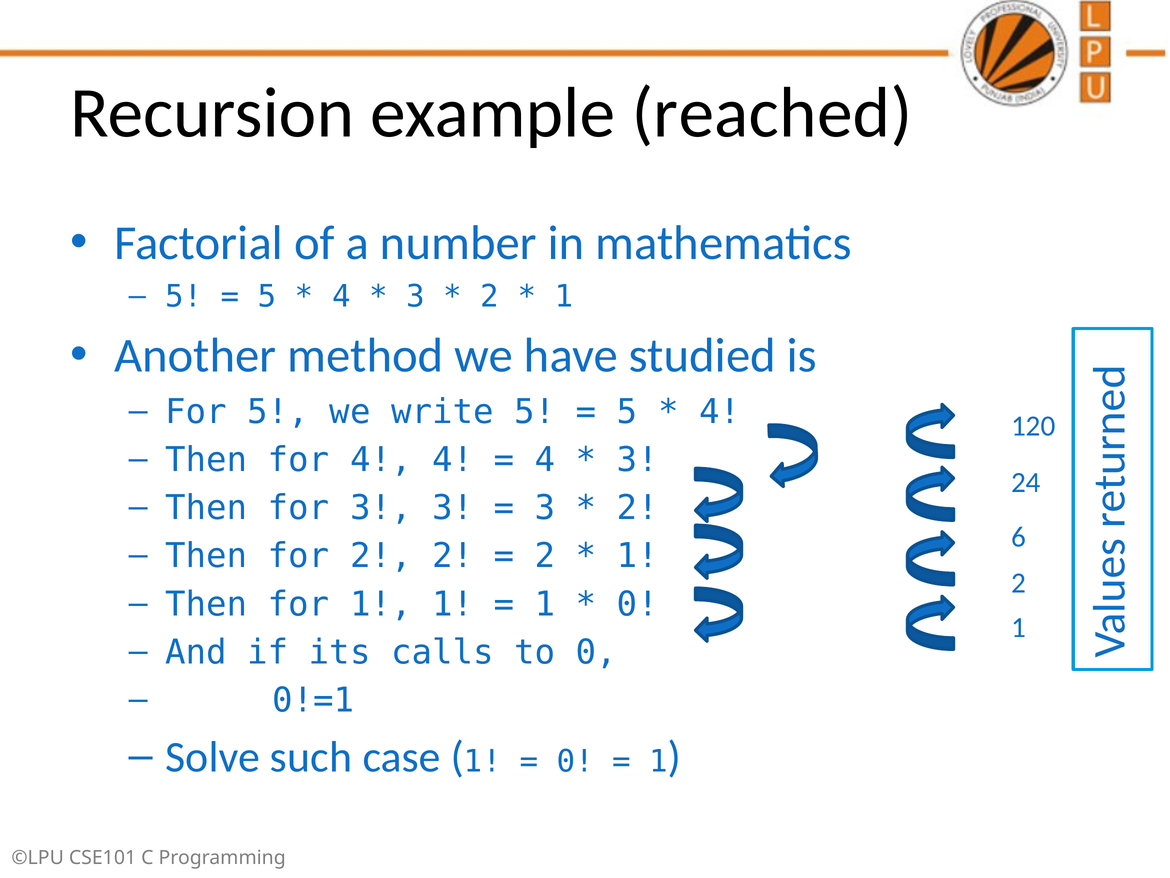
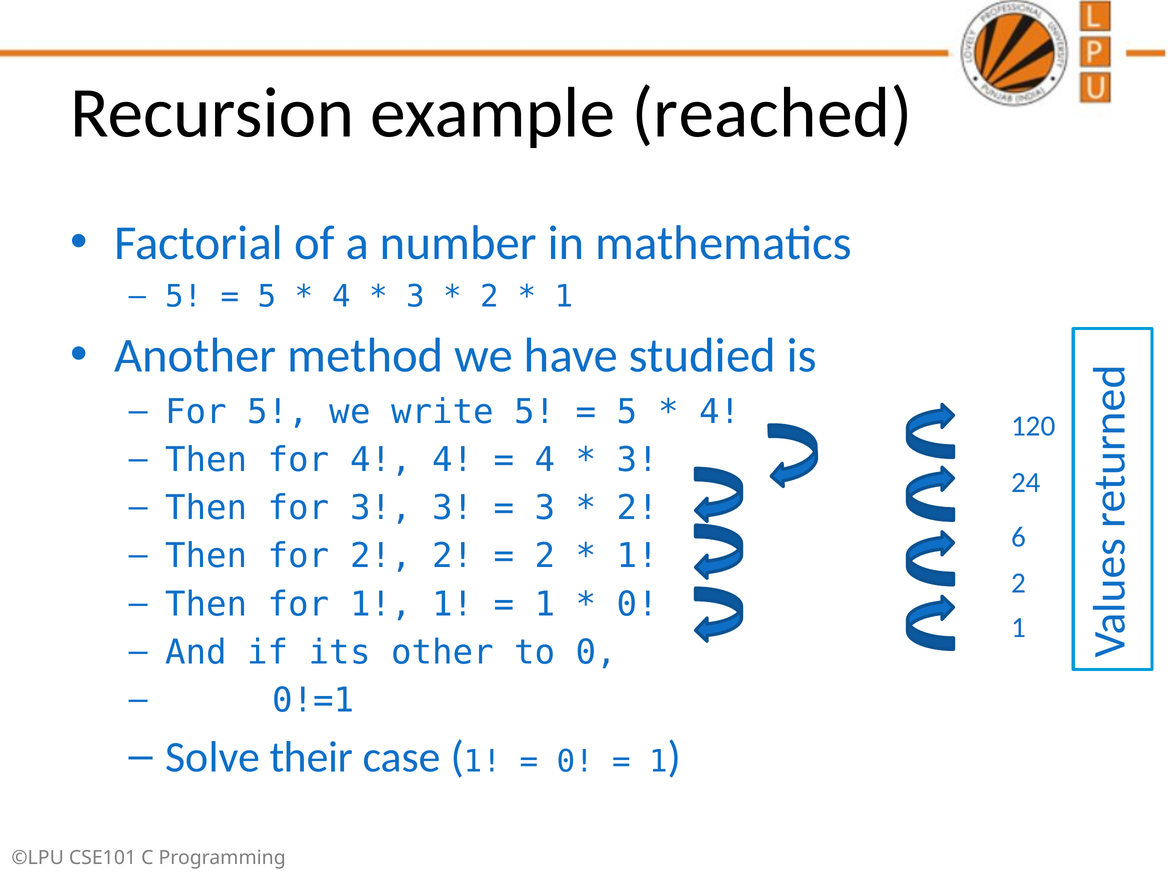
calls: calls -> other (442, 652)
such: such -> their (311, 757)
